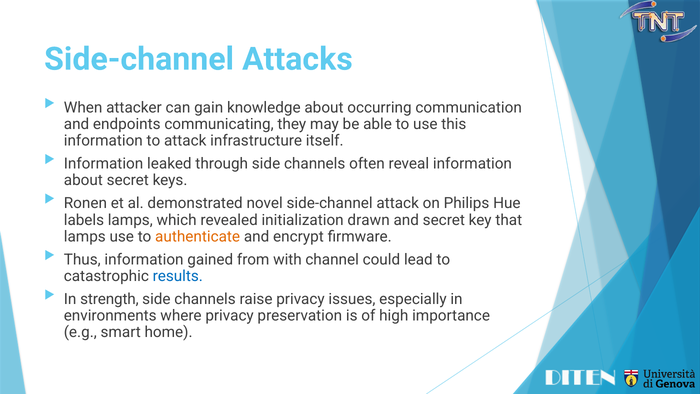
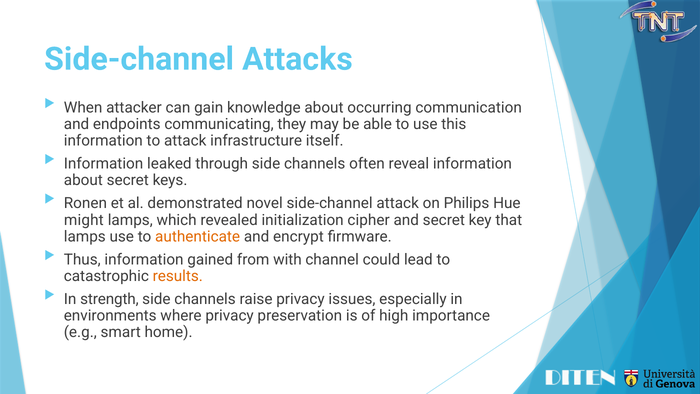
labels: labels -> might (84, 220)
drawn: drawn -> cipher (369, 220)
results colour: blue -> orange (178, 276)
